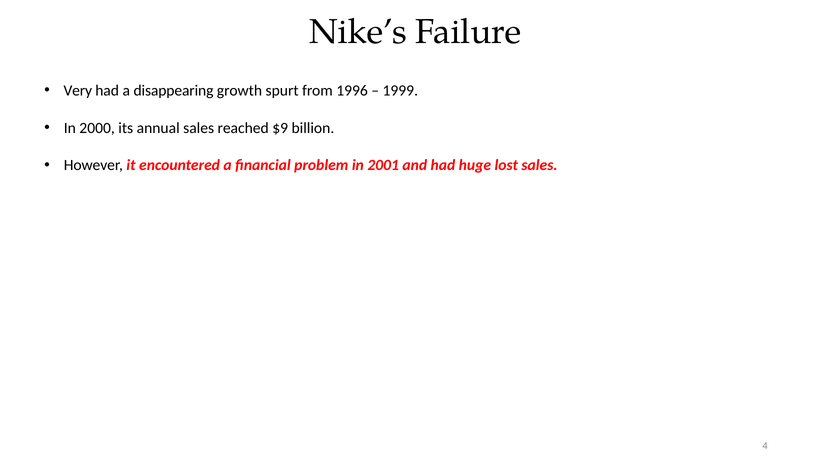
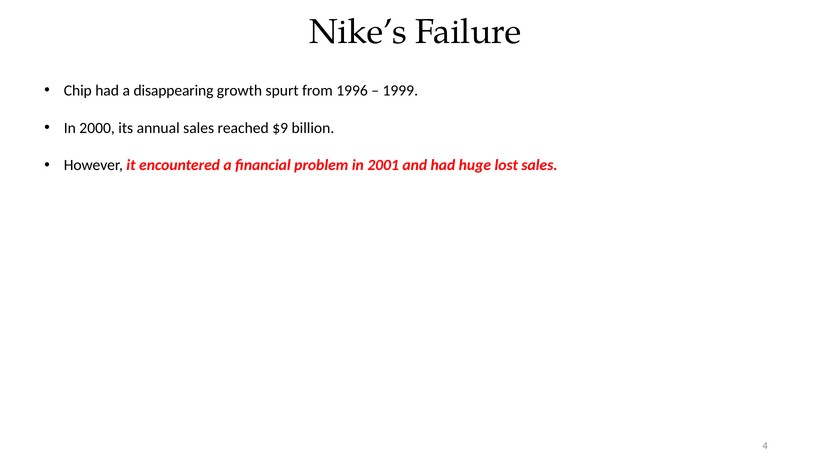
Very: Very -> Chip (78, 91)
